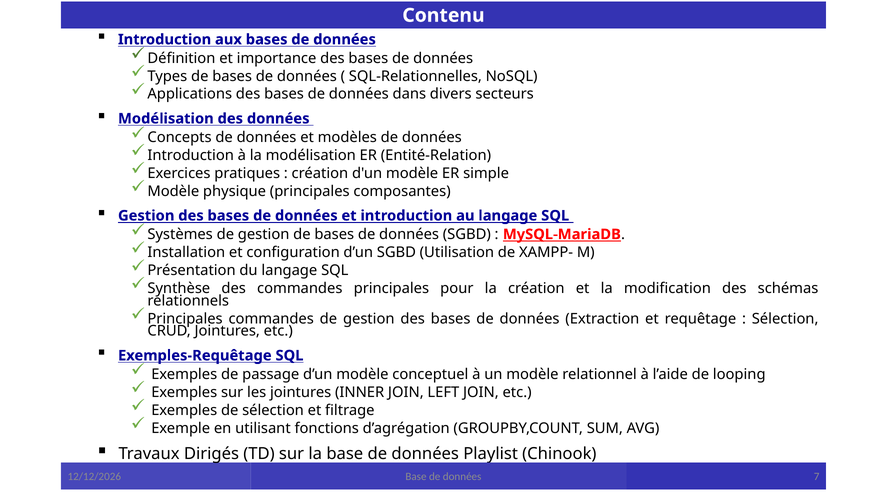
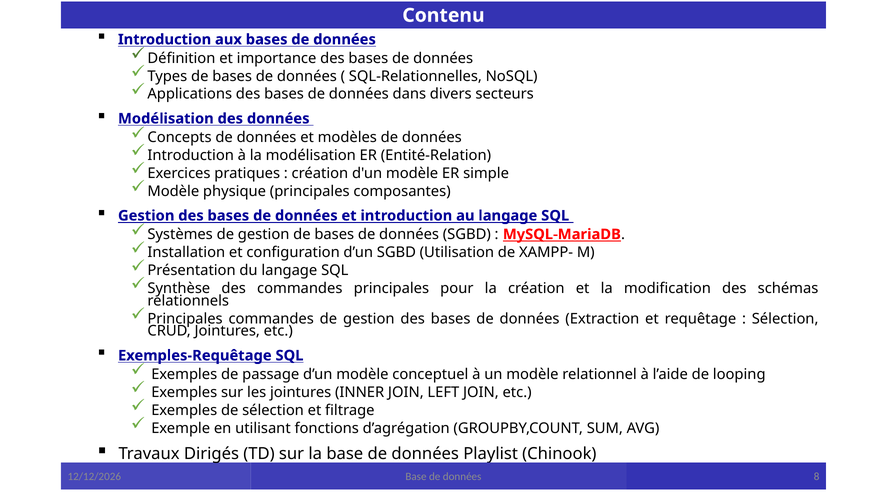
7: 7 -> 8 (817, 476)
